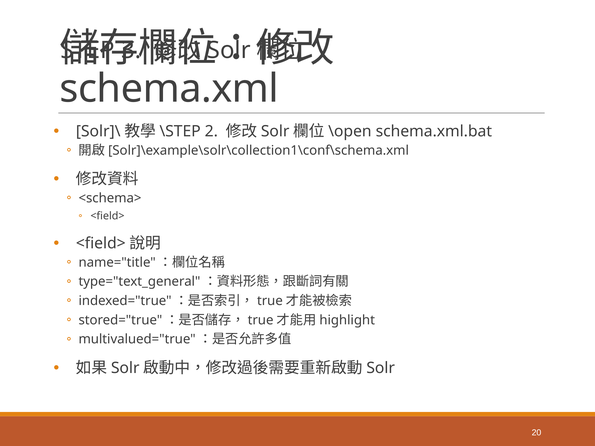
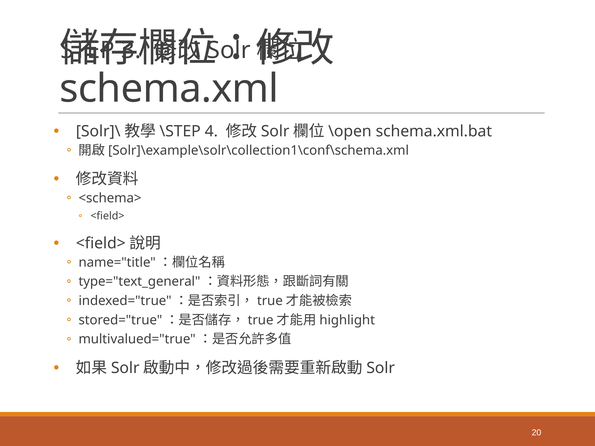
2: 2 -> 4 (211, 131)
